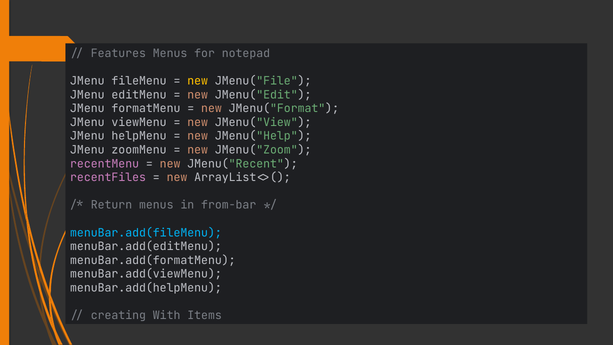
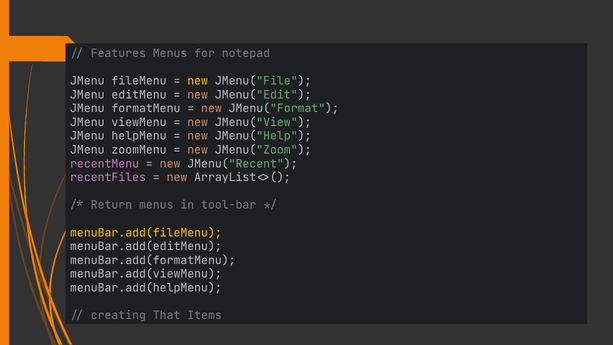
from-bar: from-bar -> tool-bar (229, 205)
menuBar.add(fileMenu colour: light blue -> yellow (146, 233)
With: With -> That (167, 315)
